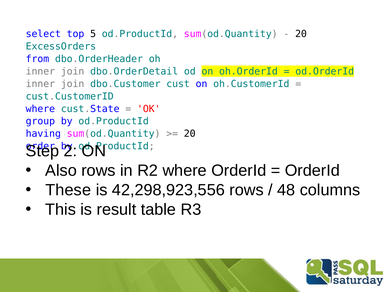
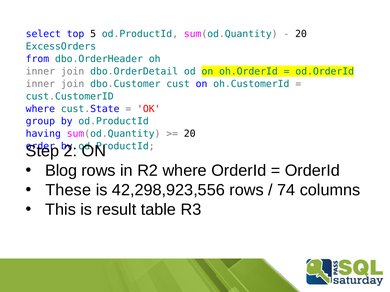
Also: Also -> Blog (61, 171)
48: 48 -> 74 (286, 190)
